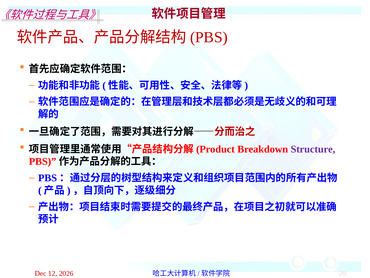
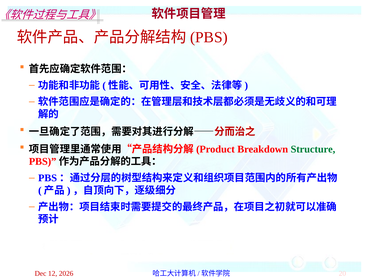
Structure colour: purple -> green (313, 149)
